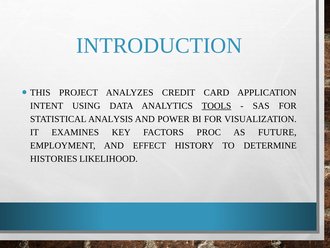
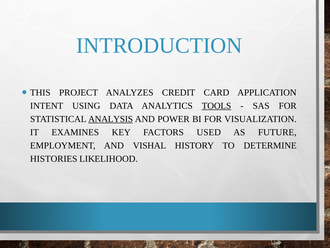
ANALYSIS underline: none -> present (111, 119)
PROC: PROC -> USED (209, 132)
EFFECT: EFFECT -> VISHAL (149, 145)
